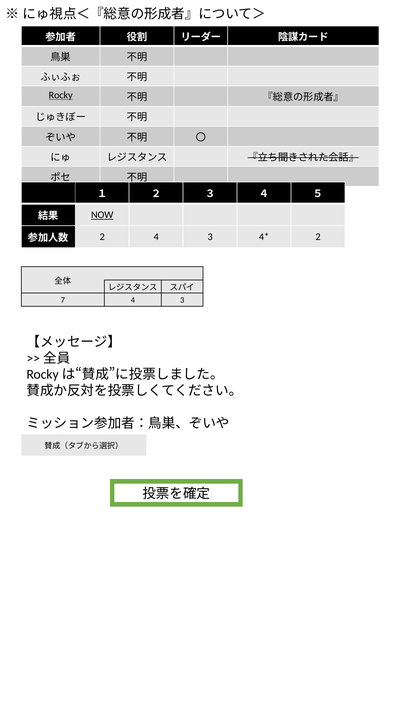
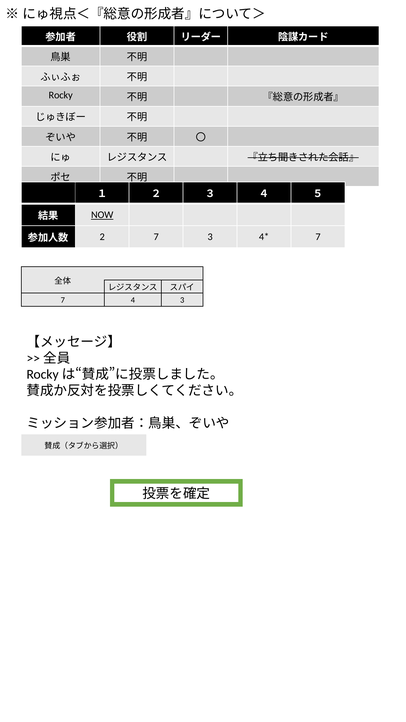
Rocky underline: present -> none (61, 95)
2 4: 4 -> 7 (156, 237)
2: 2 -> 7 (318, 237)
